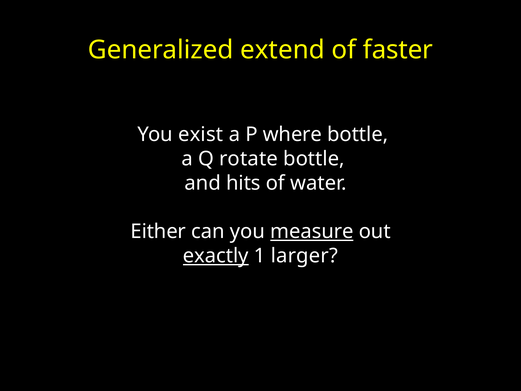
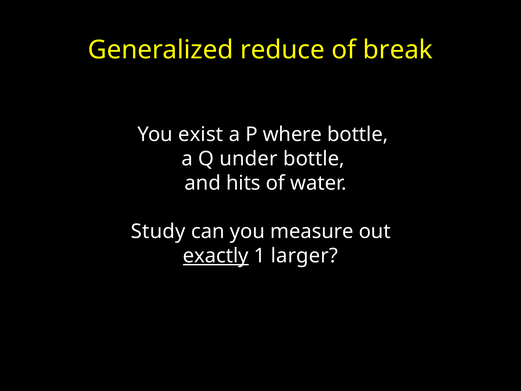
extend: extend -> reduce (283, 50)
faster: faster -> break (398, 50)
rotate: rotate -> under (248, 159)
Either: Either -> Study (158, 231)
measure underline: present -> none (312, 231)
